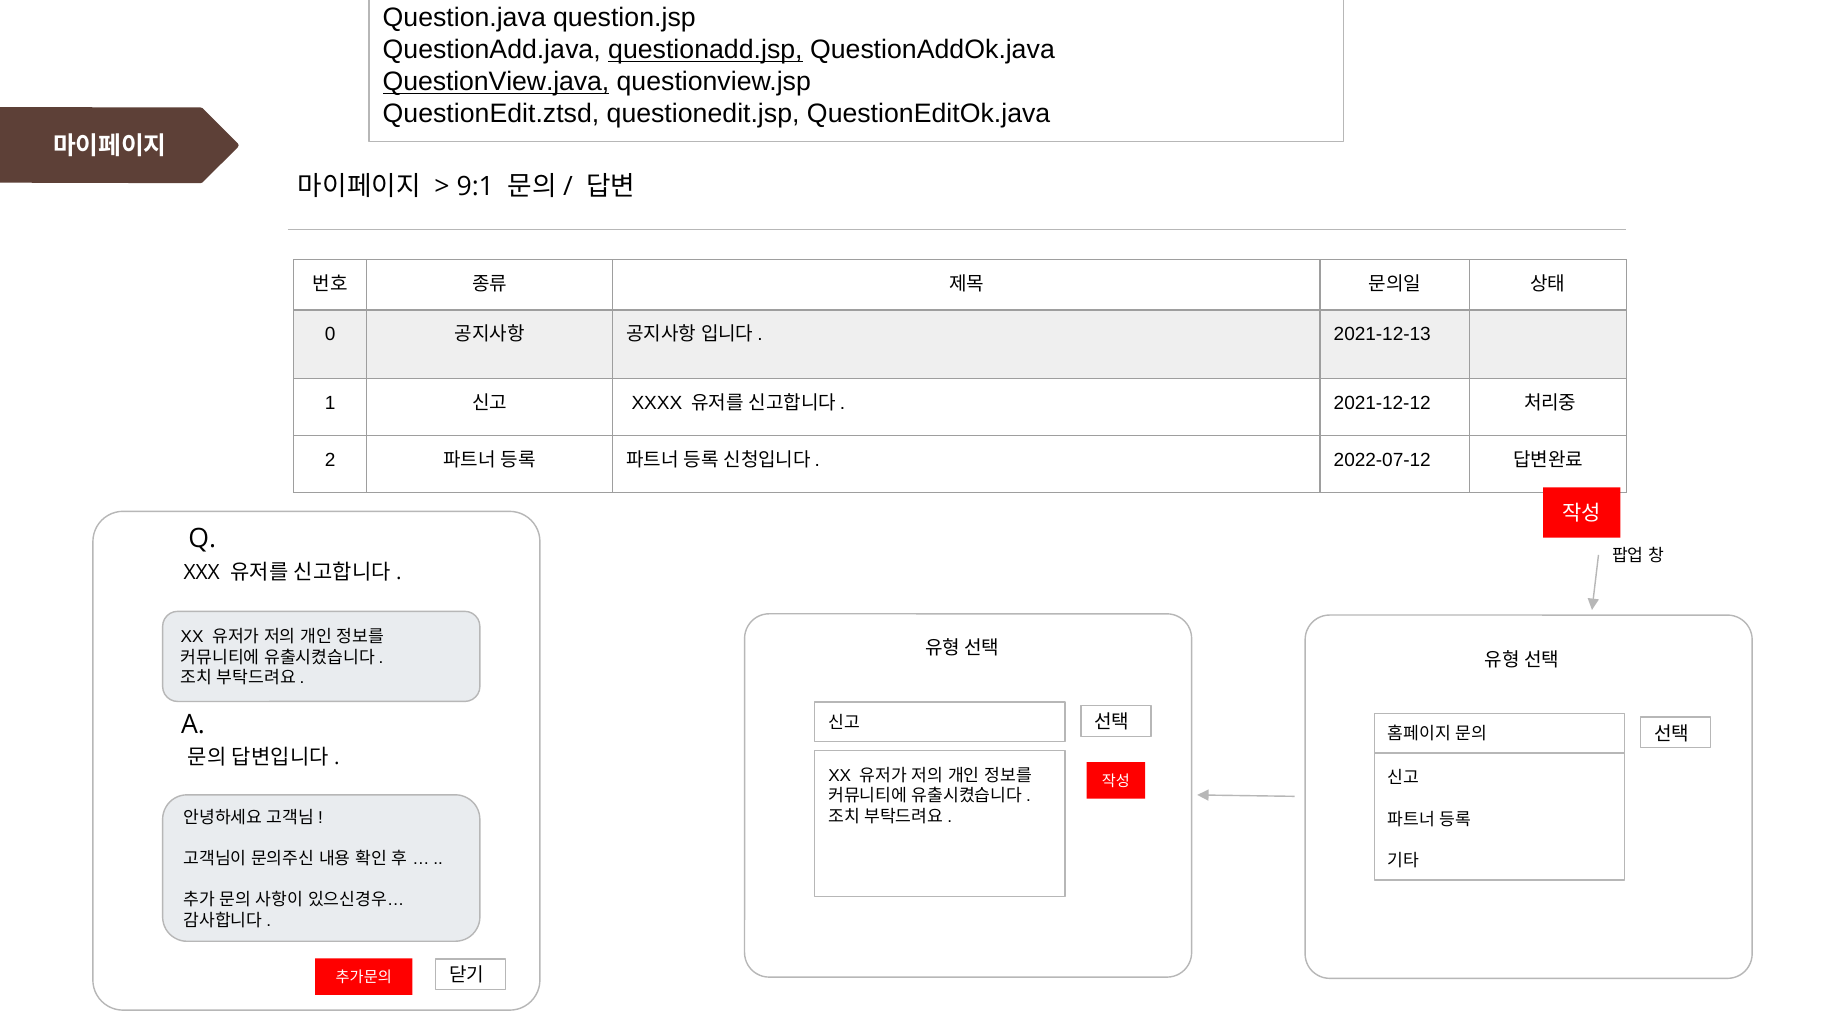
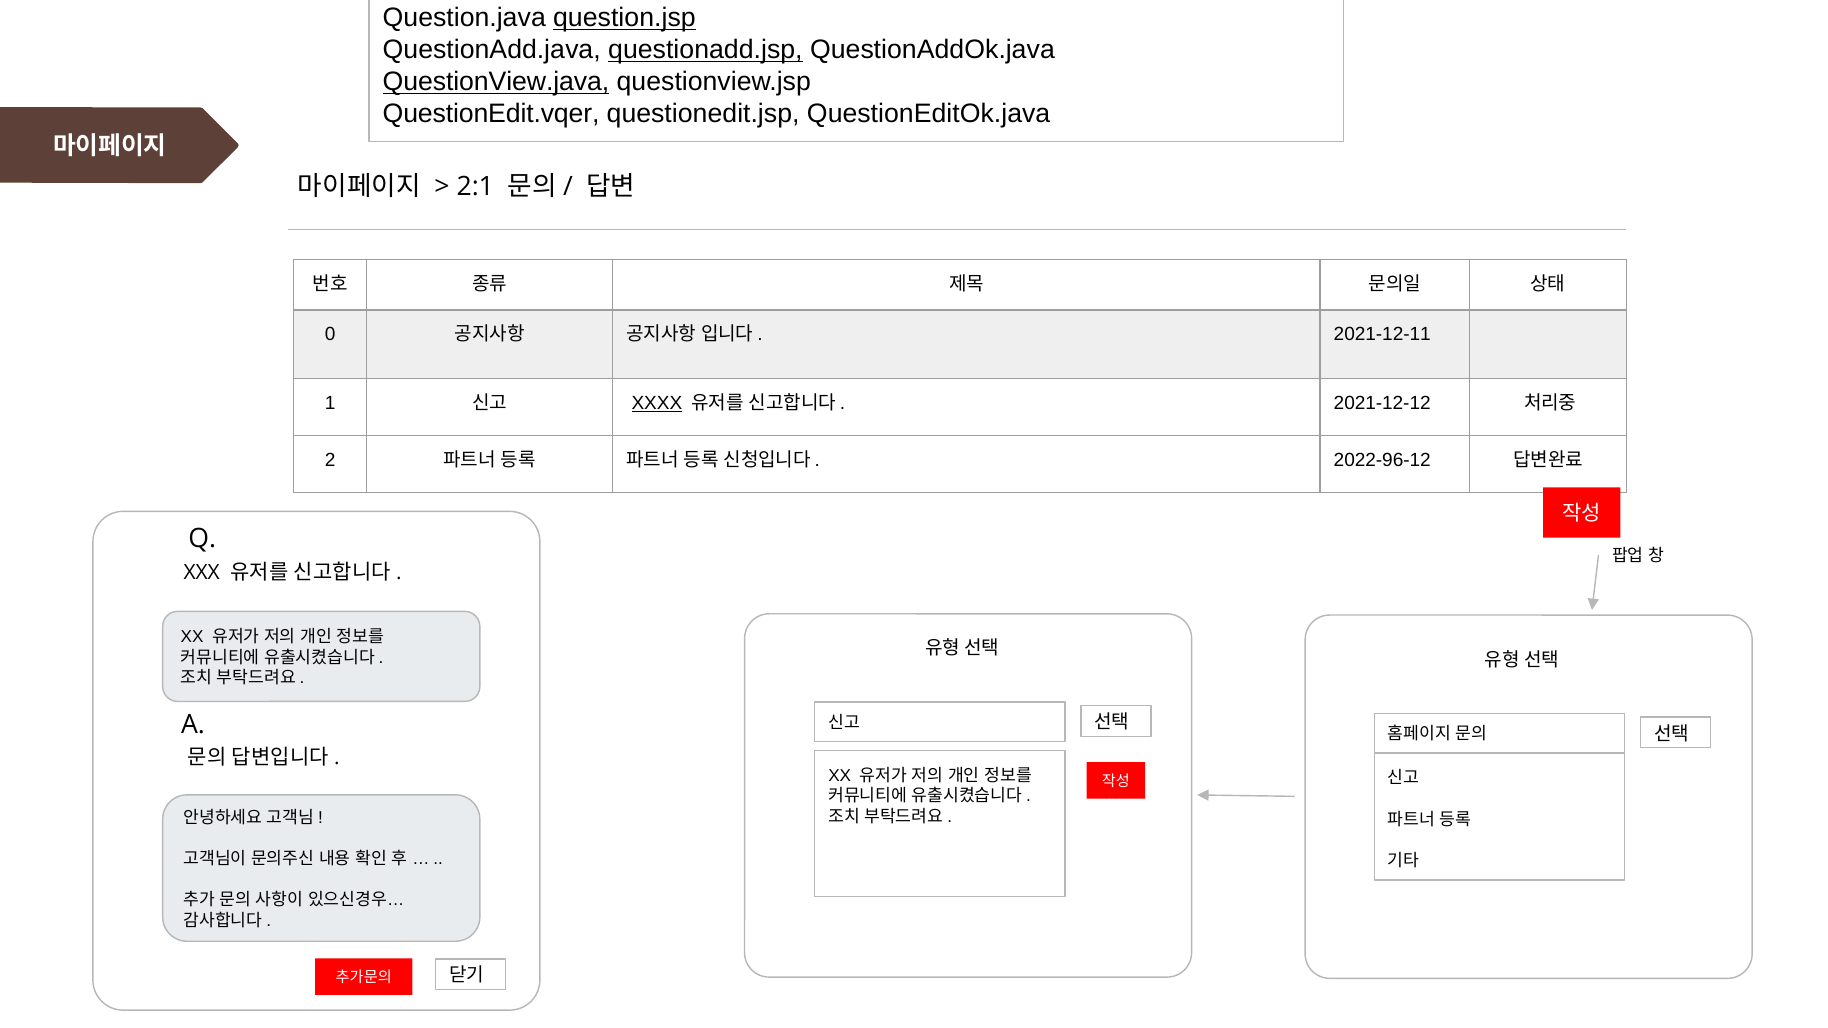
question.jsp underline: none -> present (624, 18)
QuestionEdit.ztsd: QuestionEdit.ztsd -> QuestionEdit.vqer (491, 114)
9:1: 9:1 -> 2:1 (475, 187)
2021-12-13: 2021-12-13 -> 2021-12-11 (1382, 335)
XXXX underline: none -> present (657, 403)
2022-07-12: 2022-07-12 -> 2022-96-12 (1382, 460)
